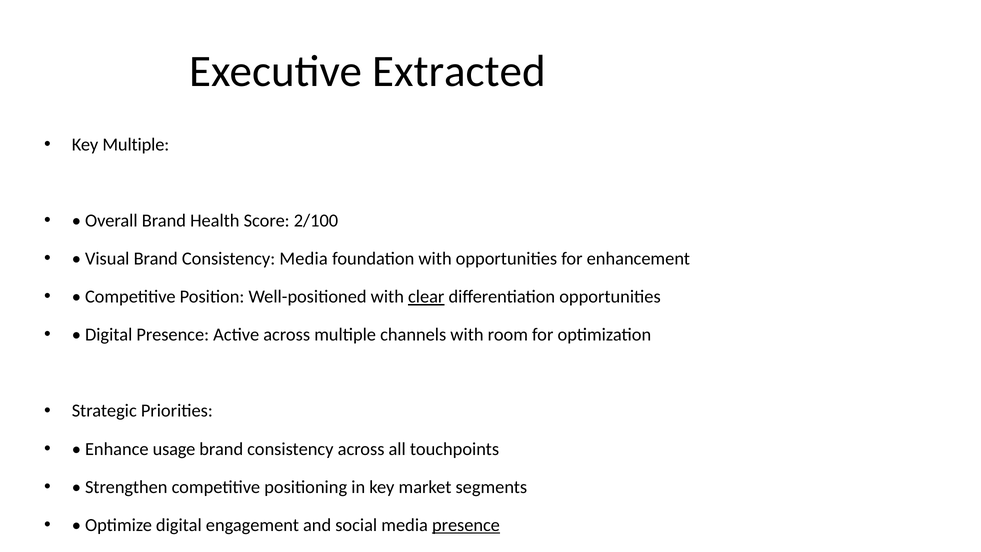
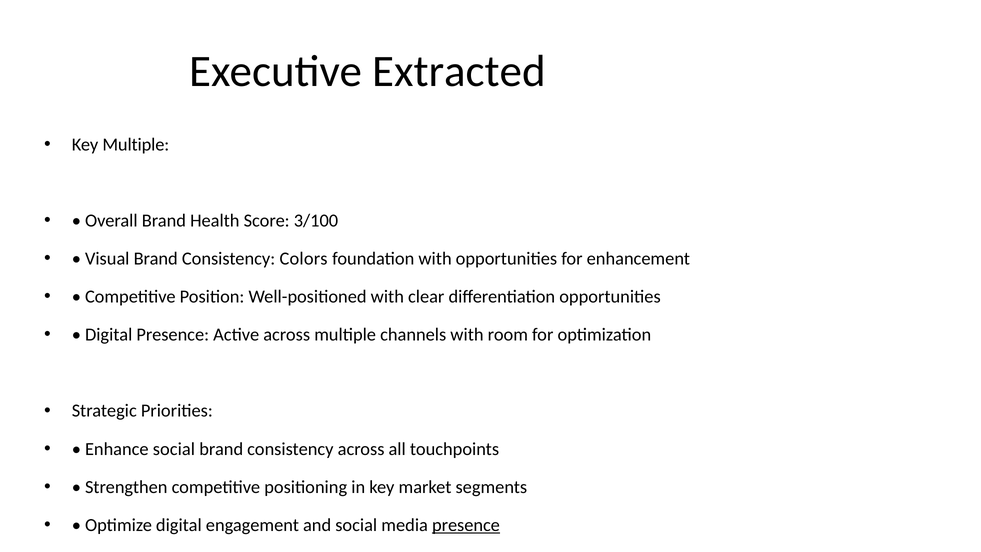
2/100: 2/100 -> 3/100 (316, 221)
Consistency Media: Media -> Colors (304, 259)
clear underline: present -> none (426, 297)
Enhance usage: usage -> social (174, 449)
